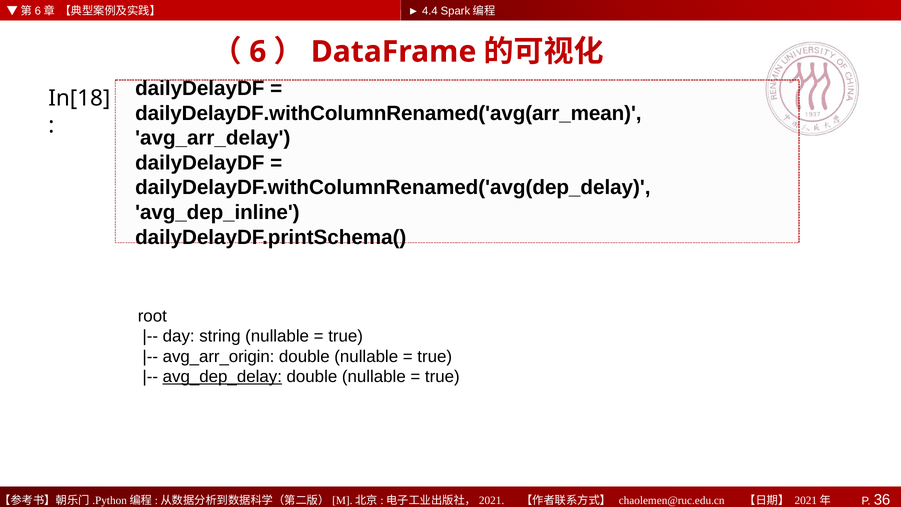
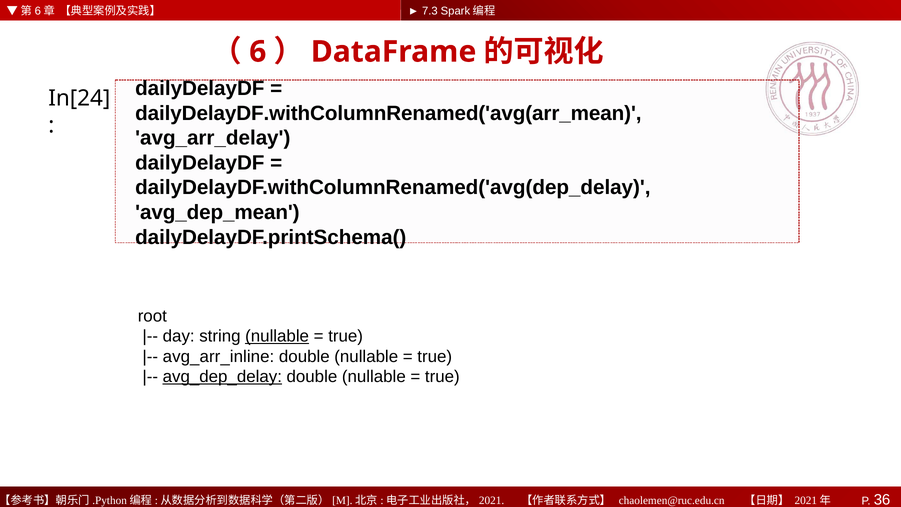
4.4: 4.4 -> 7.3 (430, 11)
In[18: In[18 -> In[24 (79, 98)
avg_dep_inline: avg_dep_inline -> avg_dep_mean (217, 212)
nullable underline: none -> present (277, 336)
avg_arr_origin: avg_arr_origin -> avg_arr_inline (218, 356)
